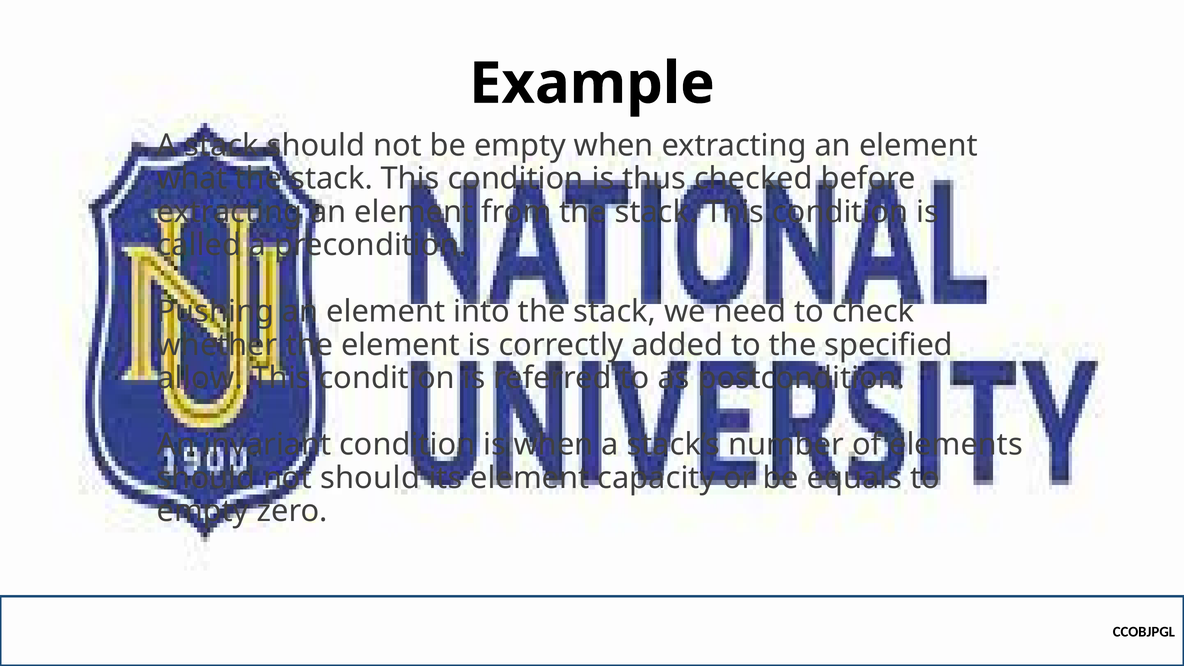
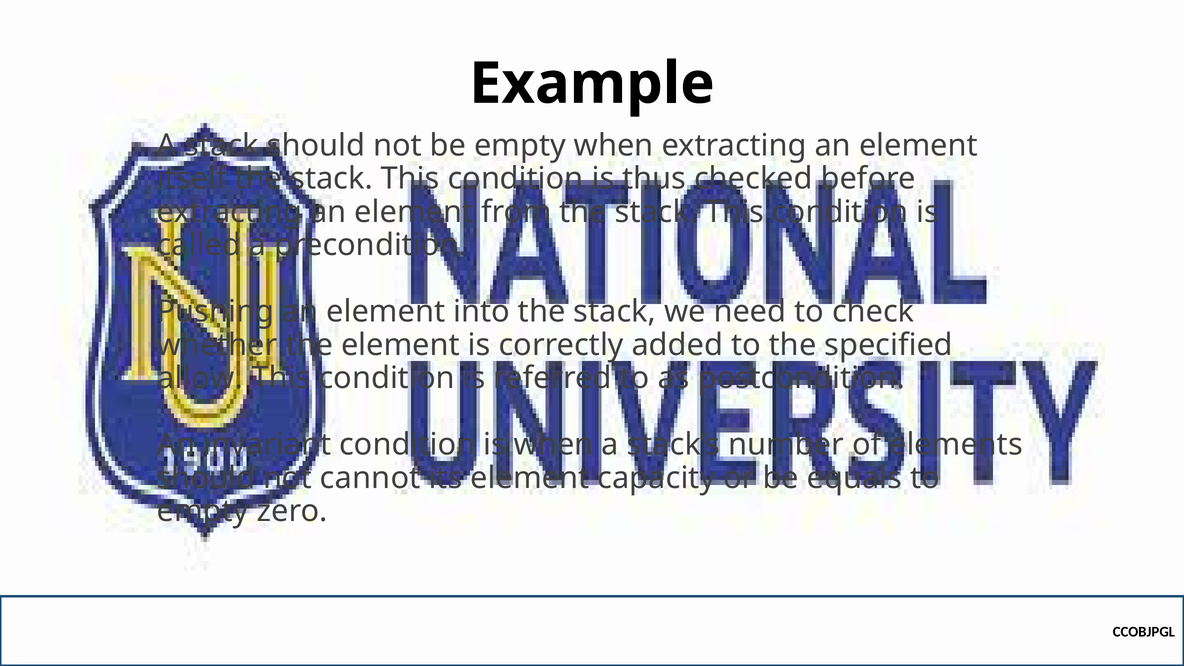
what: what -> itself (192, 179)
not should: should -> cannot (370, 478)
